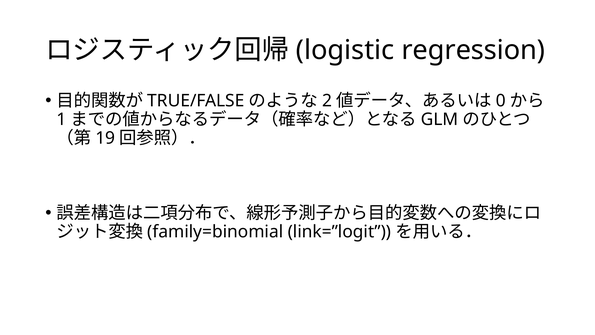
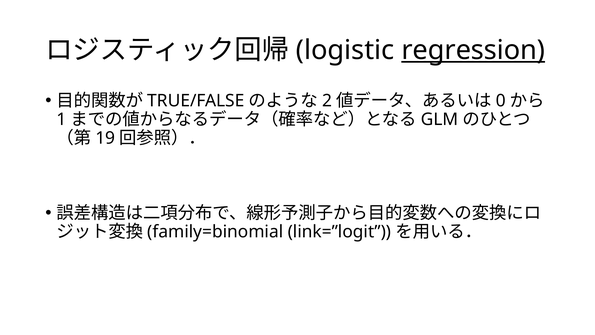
regression underline: none -> present (473, 50)
